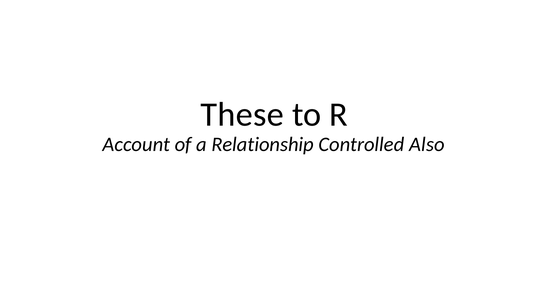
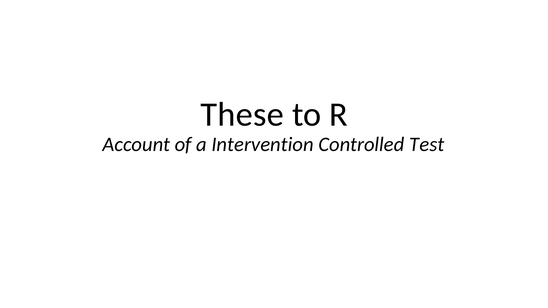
Relationship: Relationship -> Intervention (263, 144)
Also: Also -> Test (427, 144)
